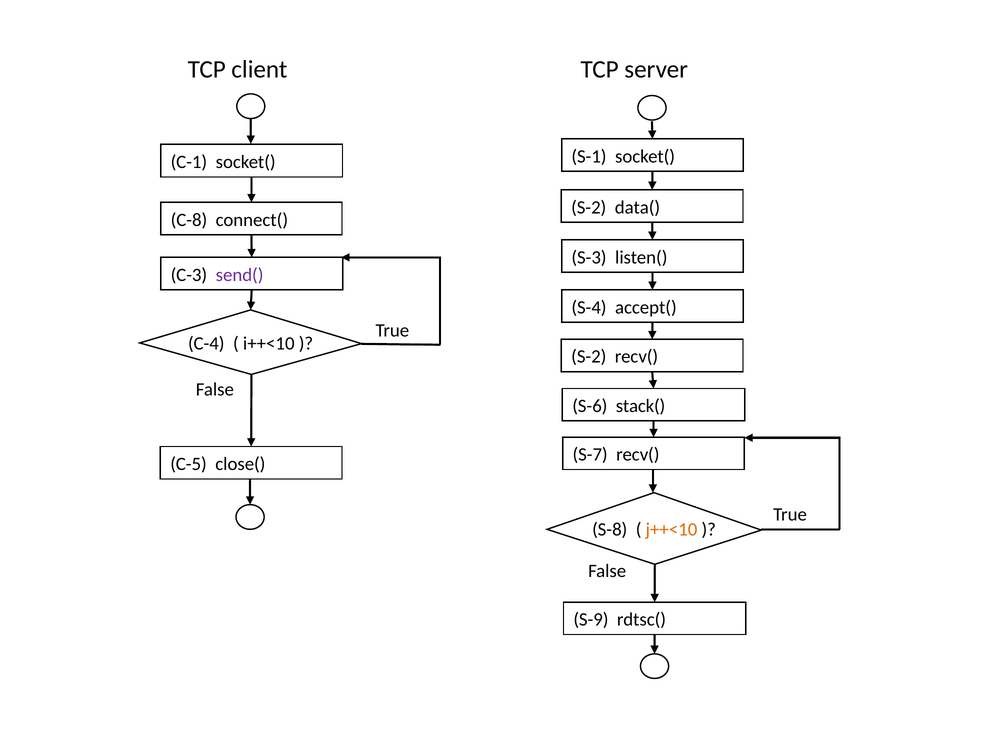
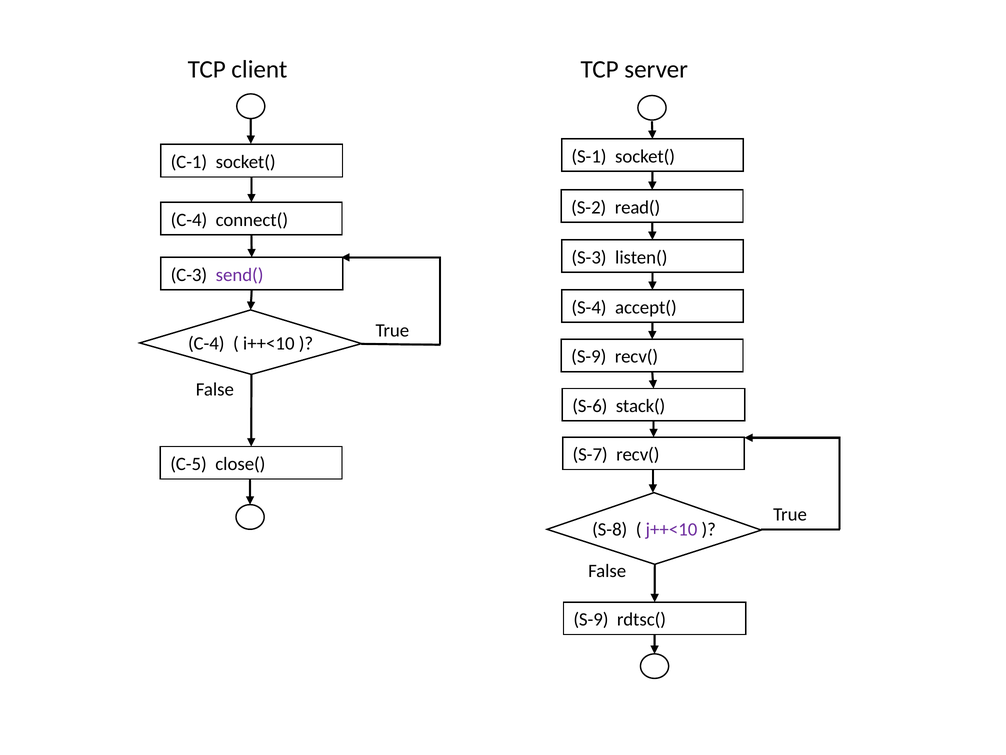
data(: data( -> read( (638, 207)
C-8: C-8 -> C-4 (189, 220)
S-2: S-2 -> S-9 (589, 357)
j++<10 colour: orange -> purple (671, 529)
